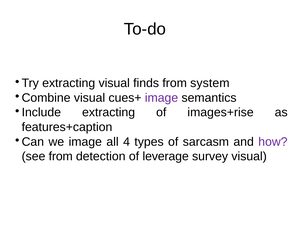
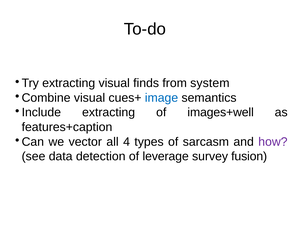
image colour: purple -> blue (162, 98)
images+rise: images+rise -> images+well (221, 113)
we image: image -> vector (85, 142)
see from: from -> data (61, 157)
survey visual: visual -> fusion (249, 157)
